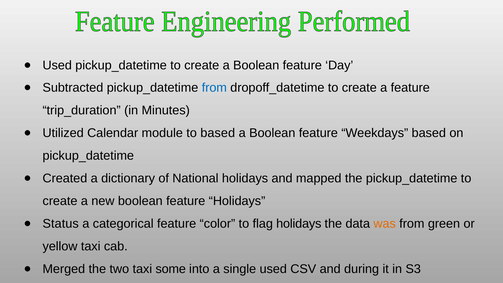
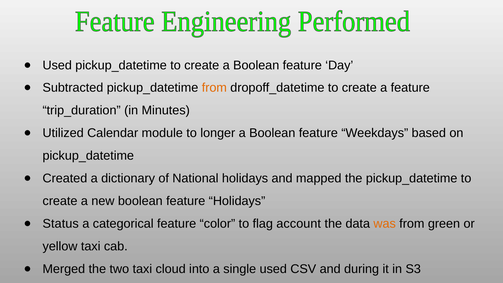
from colour: blue -> orange (214, 88)
to based: based -> longer (218, 133)
flag holidays: holidays -> account (299, 224)
some: some -> cloud (171, 269)
